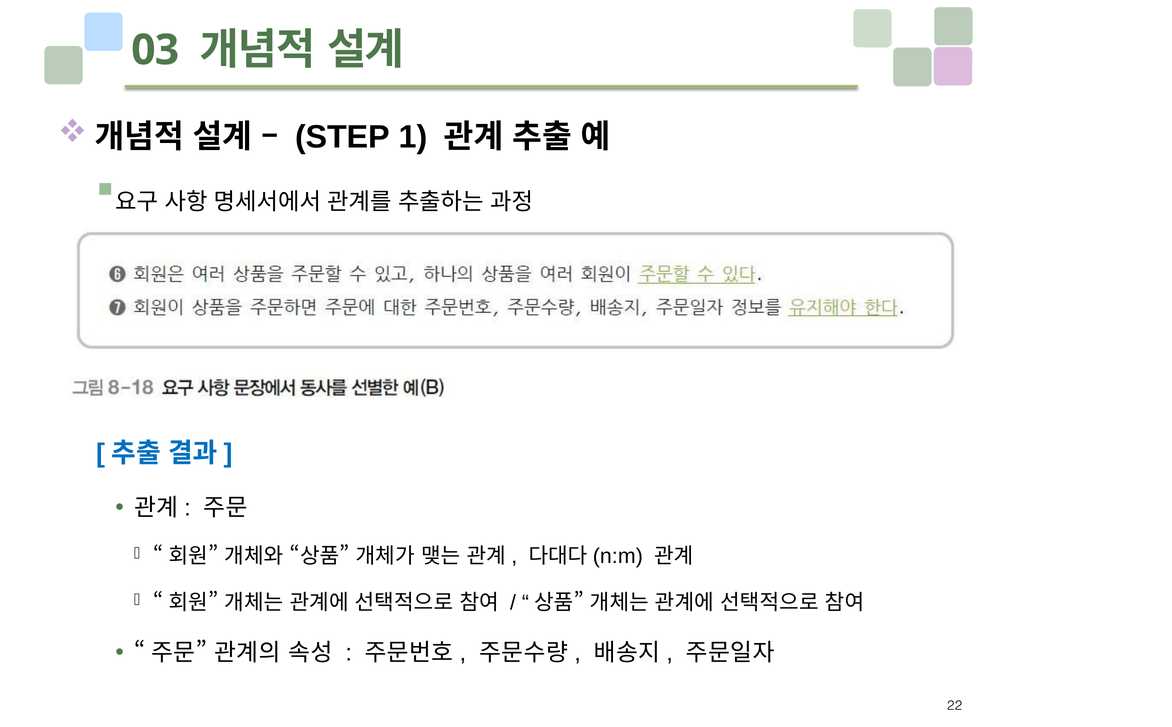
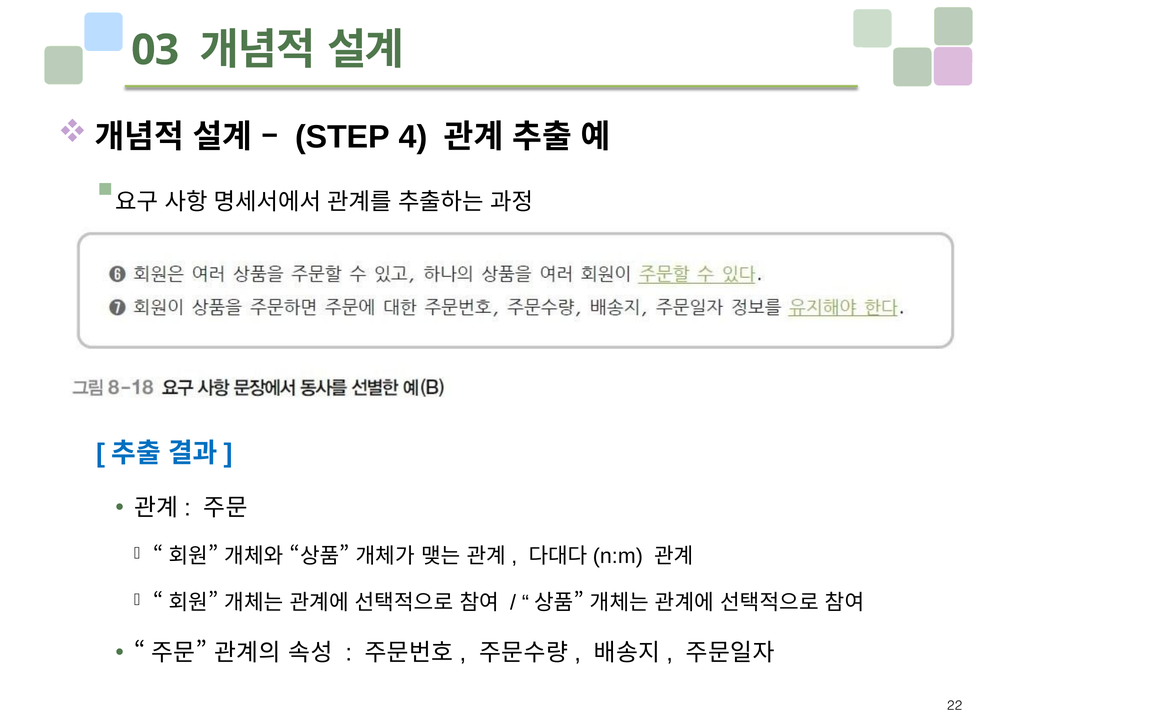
1: 1 -> 4 (413, 137)
